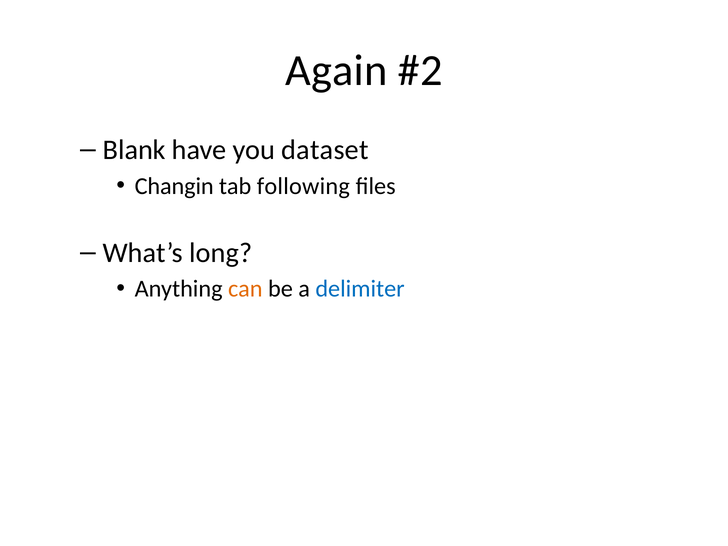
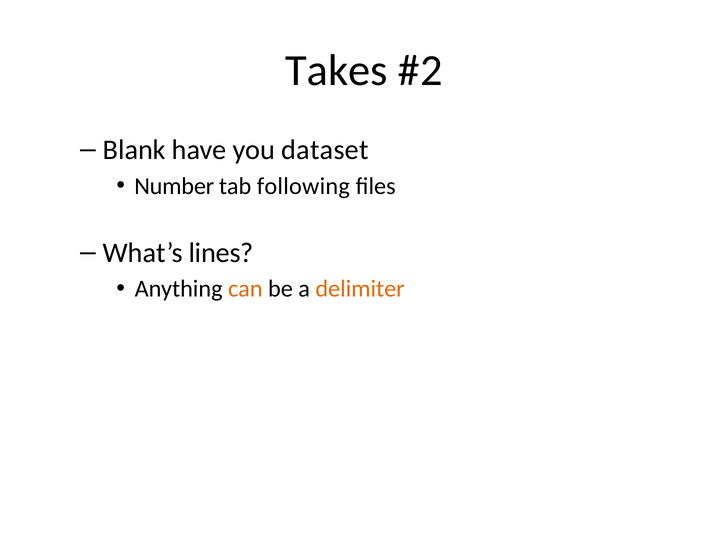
Again: Again -> Takes (337, 70)
Changin: Changin -> Number (174, 186)
long: long -> lines (221, 253)
delimiter colour: blue -> orange (360, 289)
